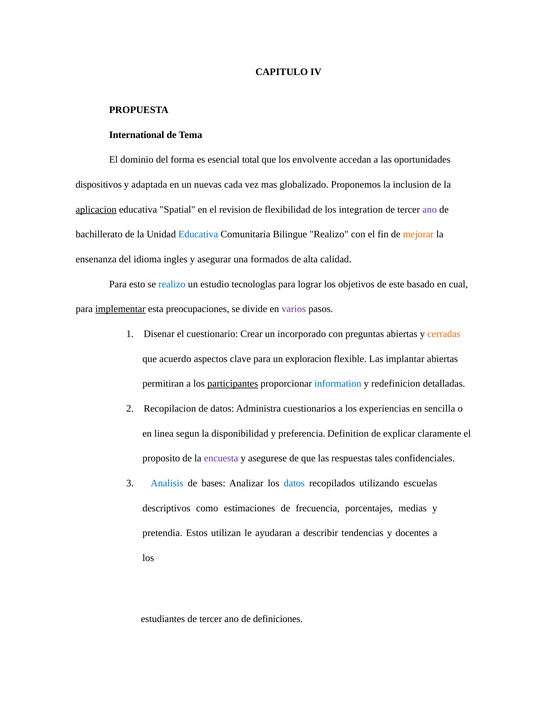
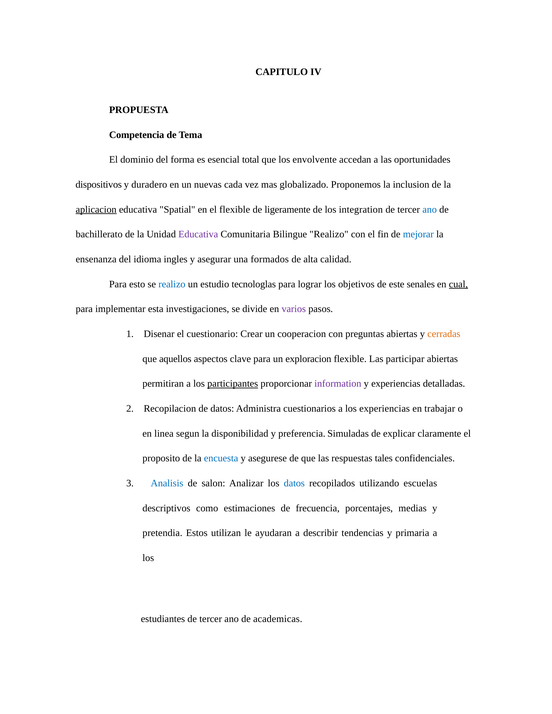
International: International -> Competencia (137, 135)
adaptada: adaptada -> duradero (149, 185)
el revision: revision -> flexible (235, 210)
flexibilidad: flexibilidad -> ligeramente (288, 210)
ano colour: purple -> blue (430, 210)
Educativa colour: blue -> purple (198, 234)
mejorar colour: orange -> blue (418, 234)
basado: basado -> senales (421, 284)
cual underline: none -> present (458, 284)
implementar underline: present -> none (120, 309)
preocupaciones: preocupaciones -> investigaciones (198, 309)
incorporado: incorporado -> cooperacion (302, 334)
acuerdo: acuerdo -> aquellos (175, 359)
implantar: implantar -> participar (405, 359)
information colour: blue -> purple (338, 384)
y redefinicion: redefinicion -> experiencias (396, 384)
sencilla: sencilla -> trabajar (440, 409)
Definition: Definition -> Simuladas (348, 434)
encuesta colour: purple -> blue (221, 459)
bases: bases -> salon (213, 483)
docentes: docentes -> primaria (412, 533)
definiciones: definiciones -> academicas (278, 619)
